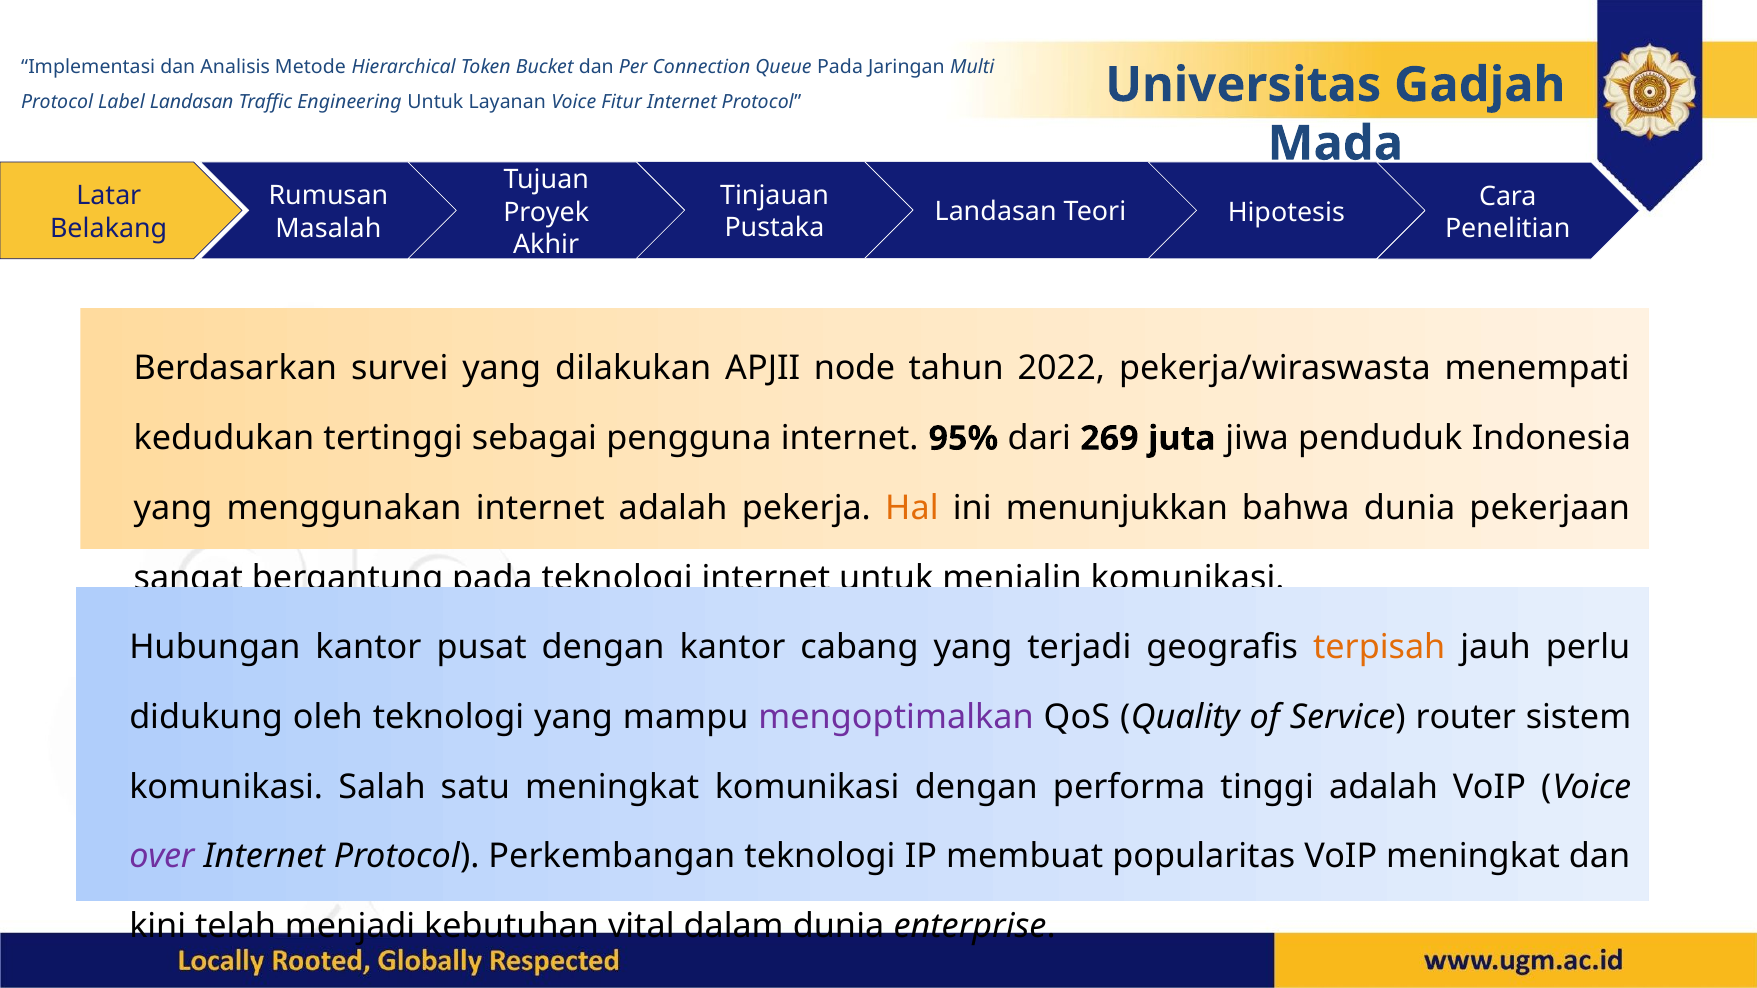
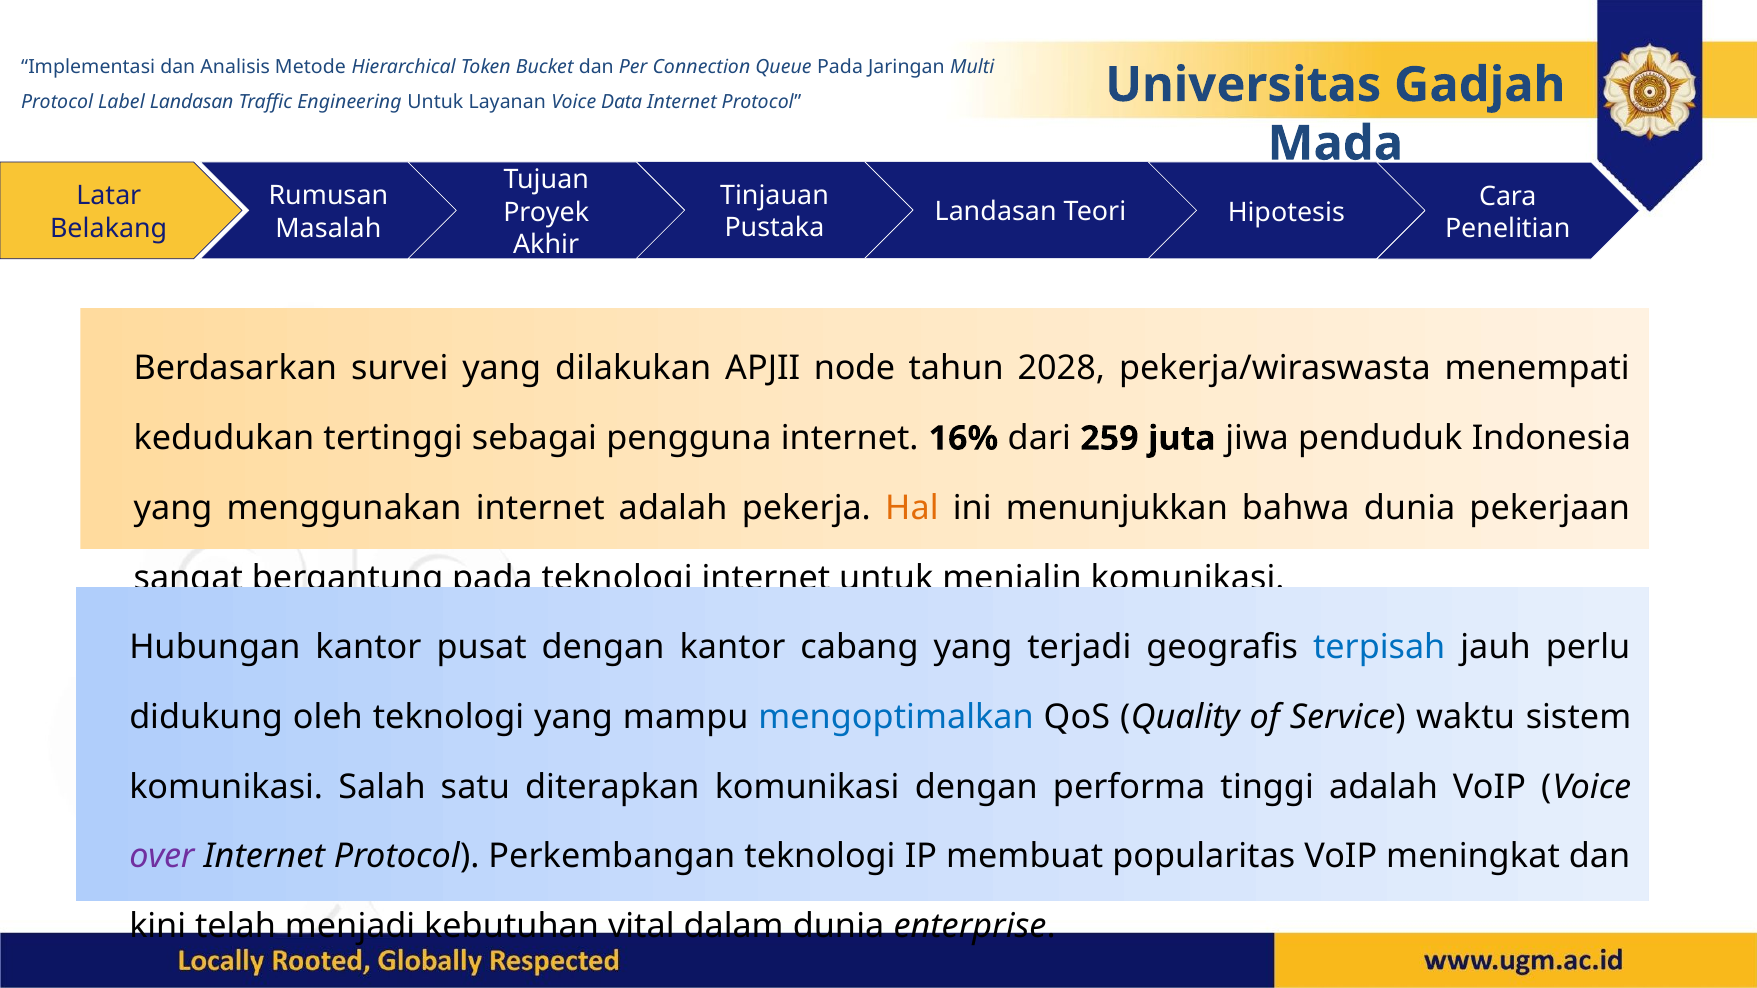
Fitur: Fitur -> Data (622, 103)
2022: 2022 -> 2028 (1061, 369)
95%: 95% -> 16% (963, 439)
269: 269 -> 259 (1109, 439)
terpisah colour: orange -> blue (1379, 648)
mengoptimalkan colour: purple -> blue (896, 718)
router: router -> waktu (1466, 718)
satu meningkat: meningkat -> diterapkan (612, 787)
